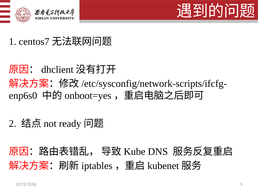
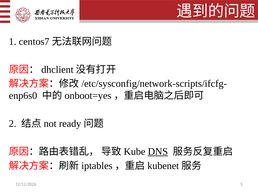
DNS underline: none -> present (158, 152)
